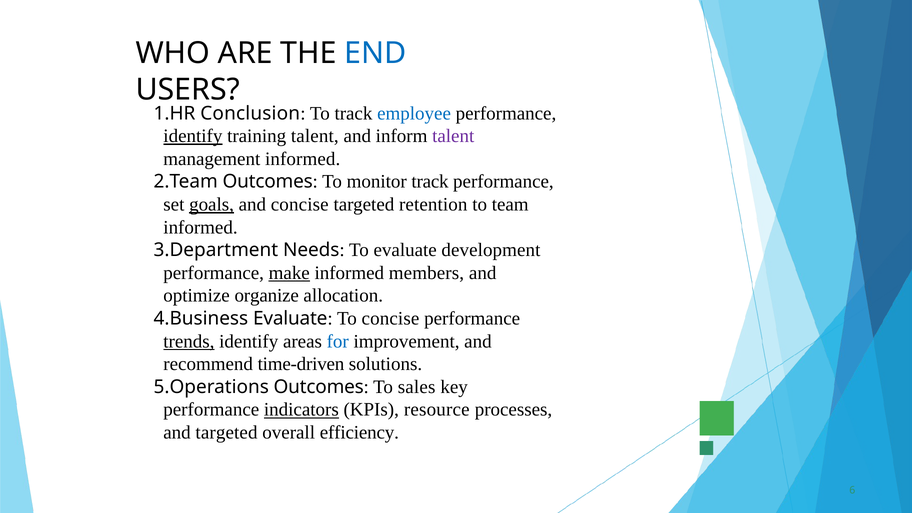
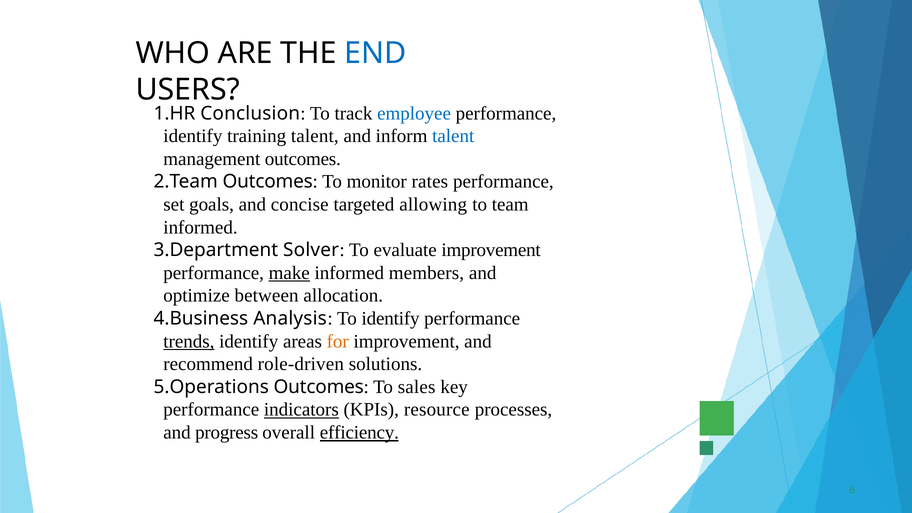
identify underline: present -> none (193, 136)
talent colour: purple -> blue (453, 136)
management informed: informed -> outcomes (303, 159)
monitor track: track -> rates (430, 182)
goals underline: present -> none (212, 205)
retention: retention -> allowing (433, 205)
Needs: Needs -> Solver (311, 250)
evaluate development: development -> improvement (491, 250)
organize: organize -> between (267, 296)
Evaluate: Evaluate -> Analysis (290, 319)
To concise: concise -> identify (391, 319)
for colour: blue -> orange (338, 341)
time-driven: time-driven -> role-driven (301, 364)
and targeted: targeted -> progress (227, 433)
efficiency underline: none -> present (359, 433)
